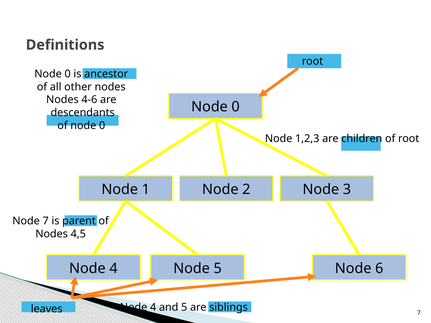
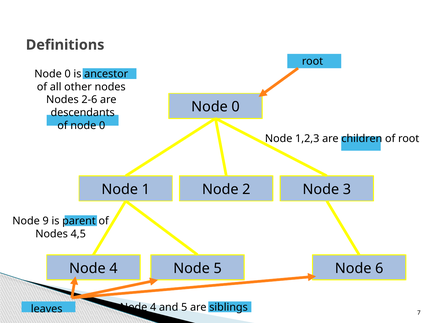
4-6: 4-6 -> 2-6 (89, 100)
Node 7: 7 -> 9 (46, 221)
